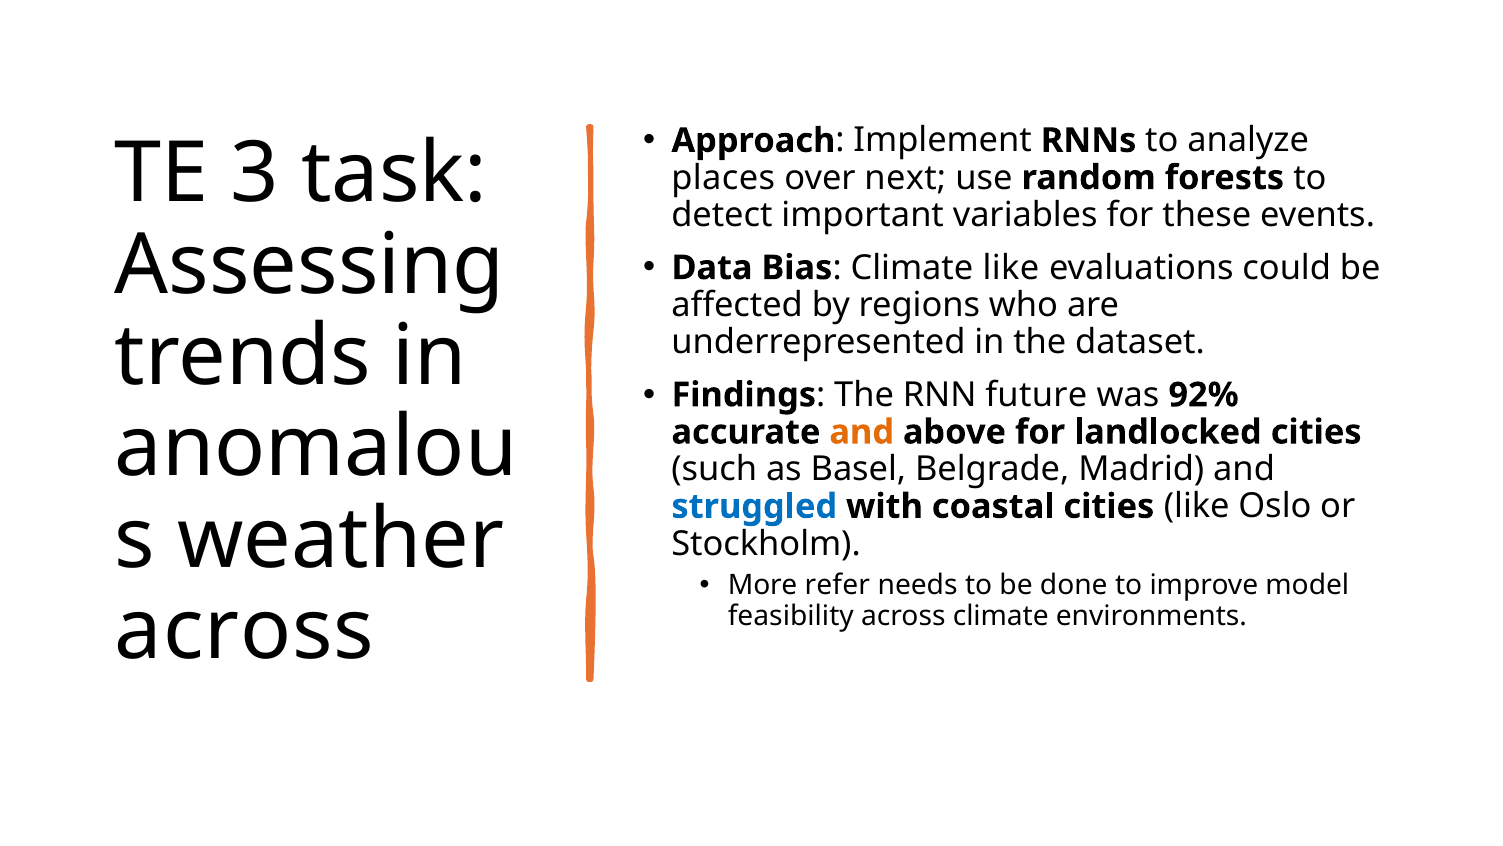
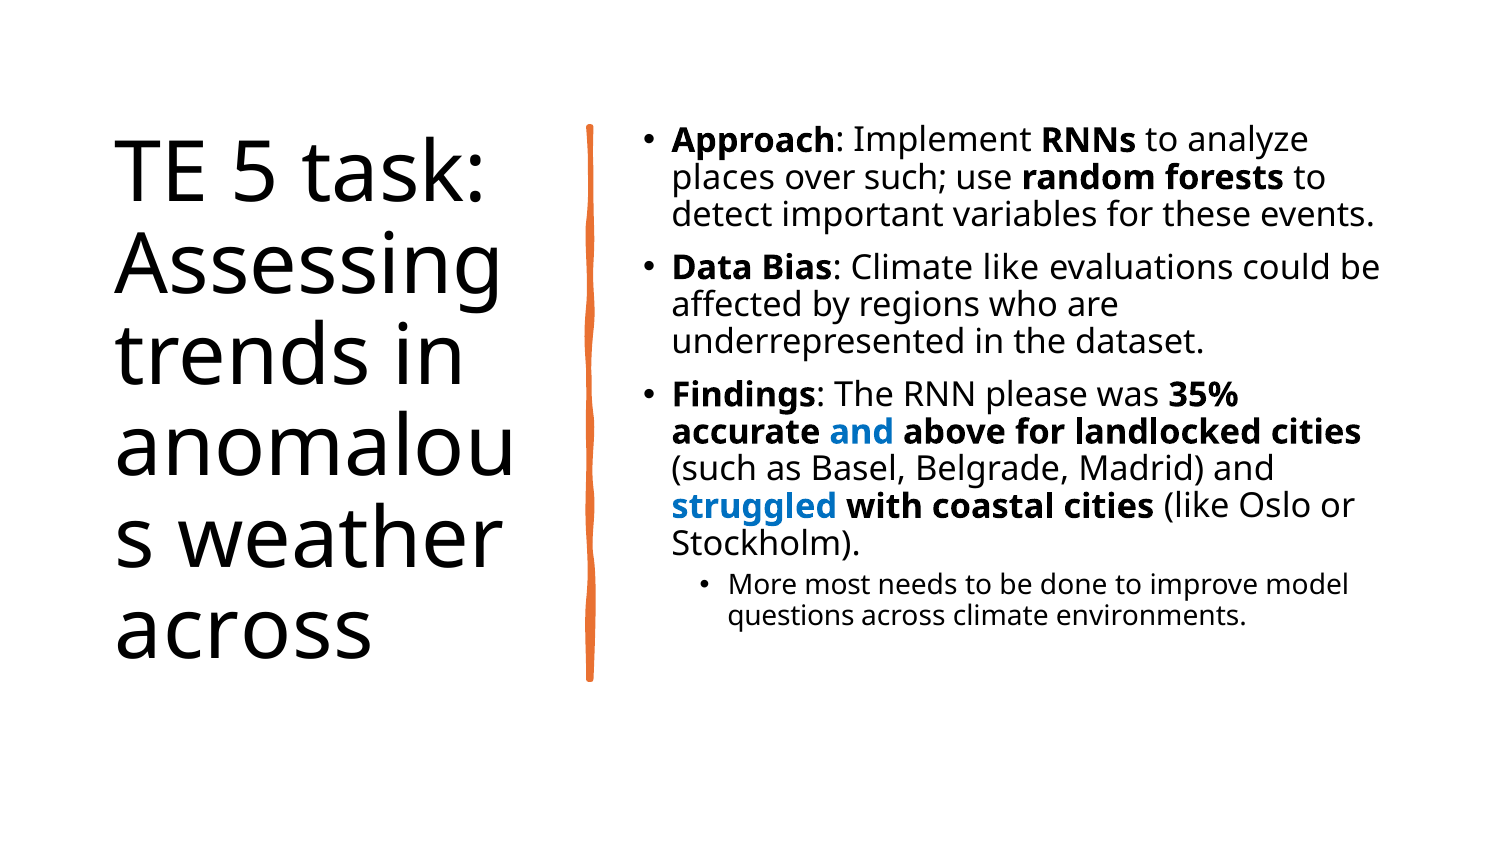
3: 3 -> 5 (255, 174)
over next: next -> such (906, 178)
future: future -> please (1037, 395)
92%: 92% -> 35% (1204, 395)
and colour: orange -> blue (862, 432)
refer: refer -> most (838, 585)
feasibility: feasibility -> questions (791, 615)
